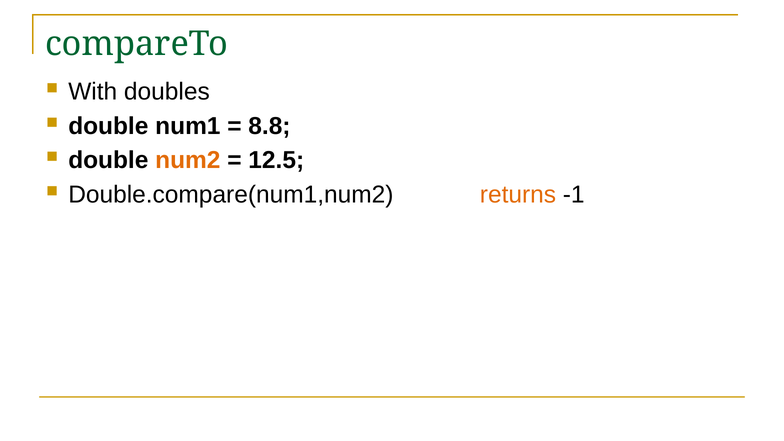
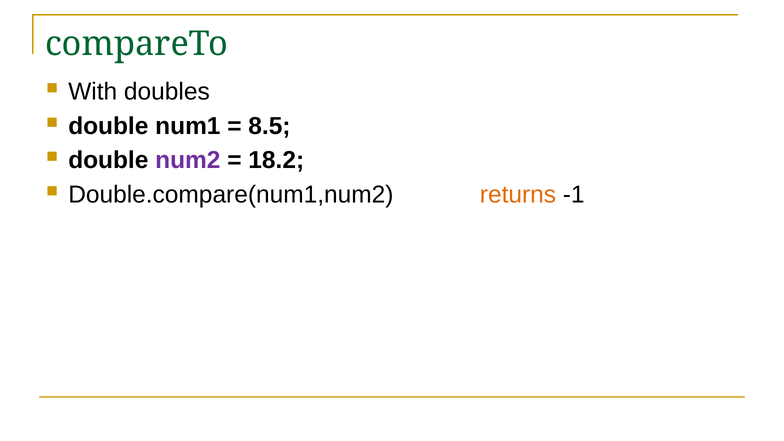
8.8: 8.8 -> 8.5 (269, 126)
num2 colour: orange -> purple (188, 160)
12.5: 12.5 -> 18.2 (276, 160)
